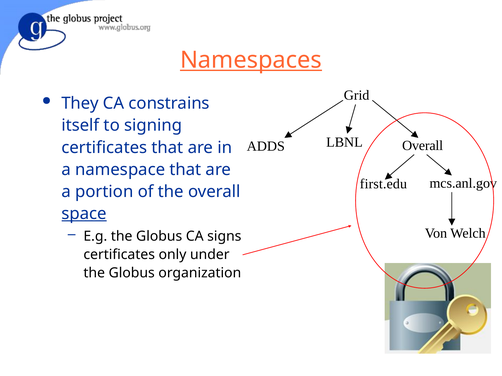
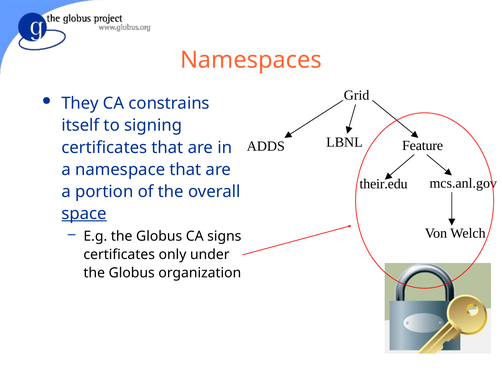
Namespaces underline: present -> none (251, 60)
Overall: Overall -> Feature (423, 146)
first.edu: first.edu -> their.edu (384, 184)
